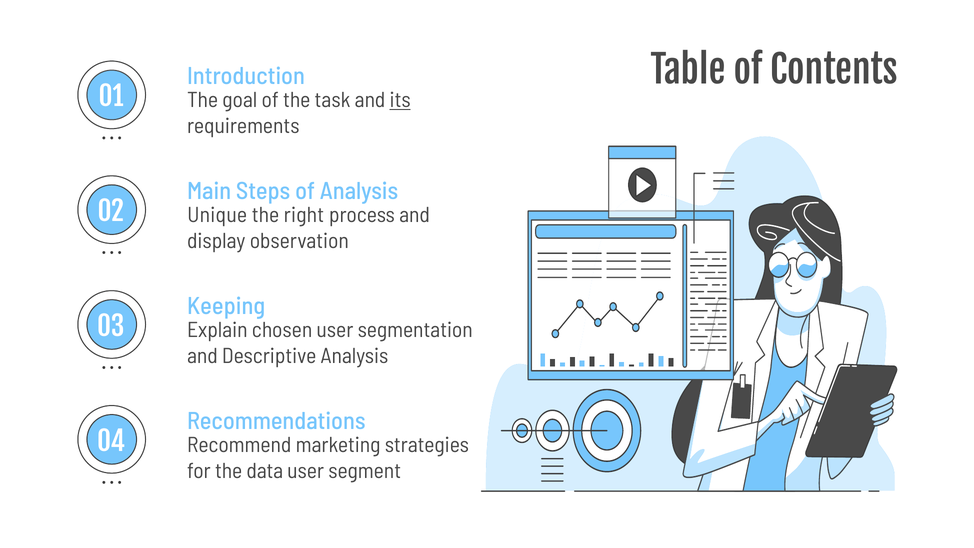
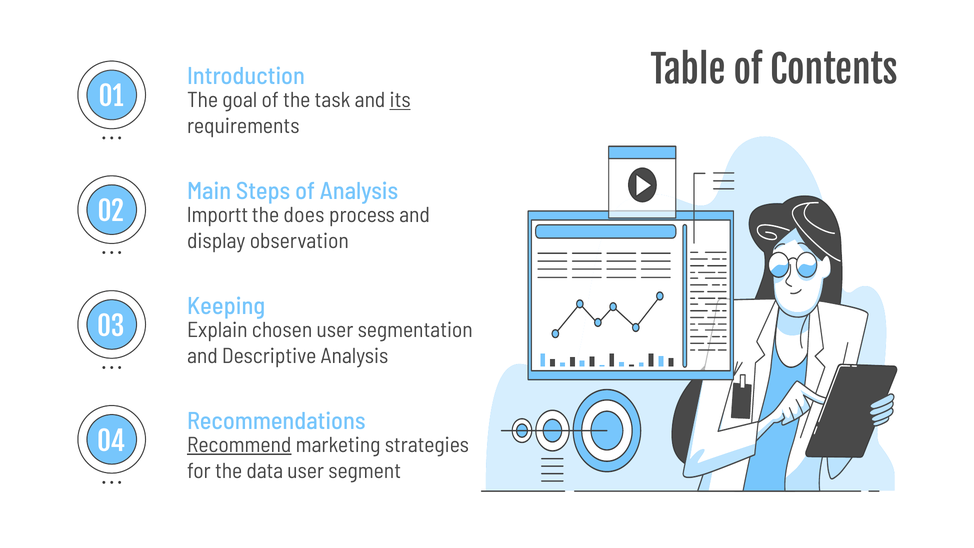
Unique: Unique -> Importt (217, 215)
right: right -> does (304, 215)
Recommend underline: none -> present (239, 445)
